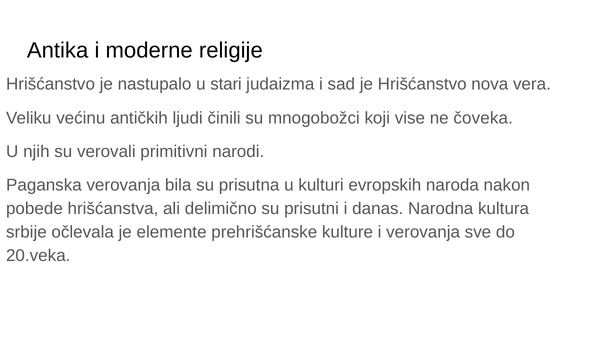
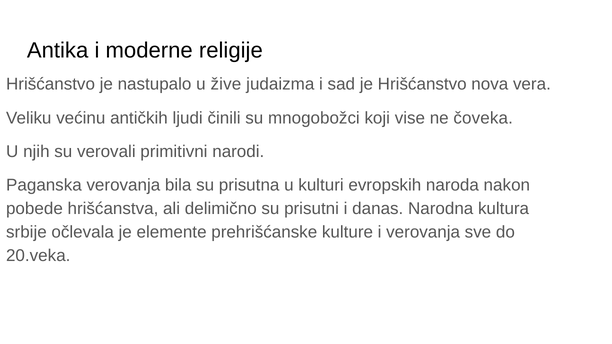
stari: stari -> žive (226, 84)
